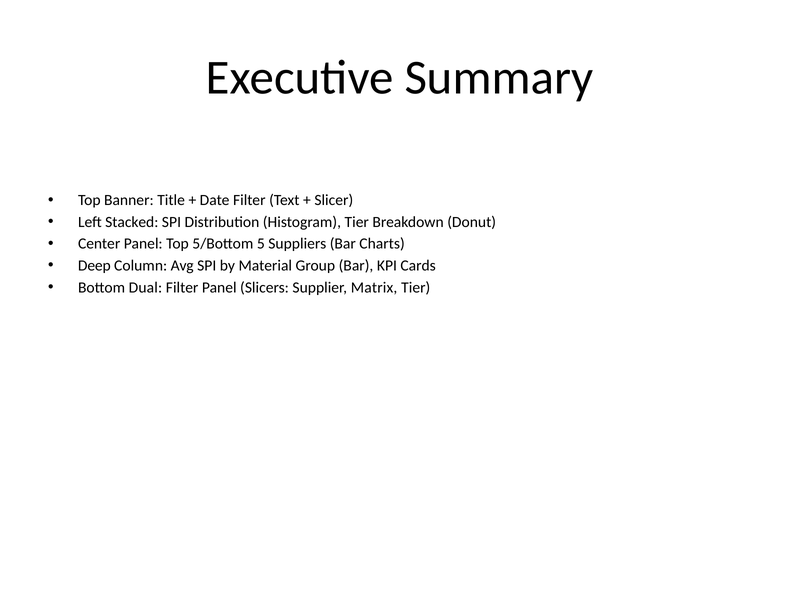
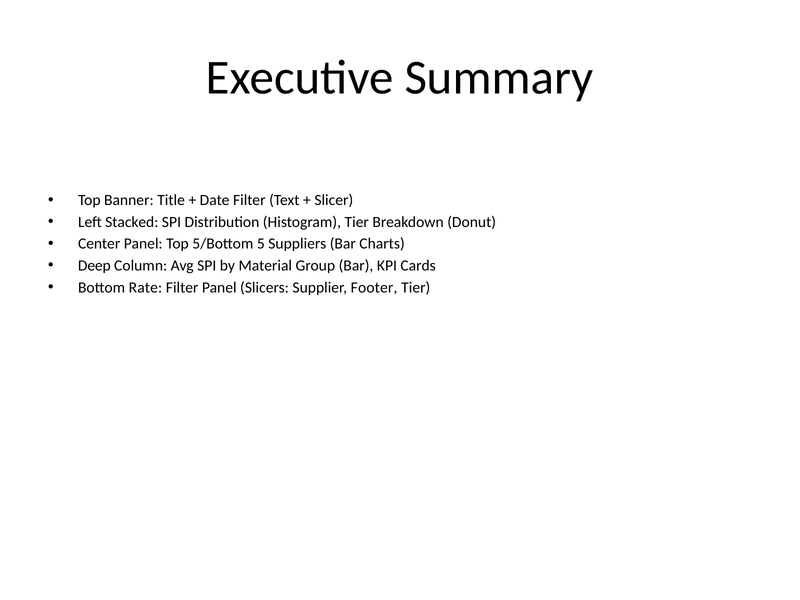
Dual: Dual -> Rate (145, 287)
Matrix: Matrix -> Footer (374, 287)
